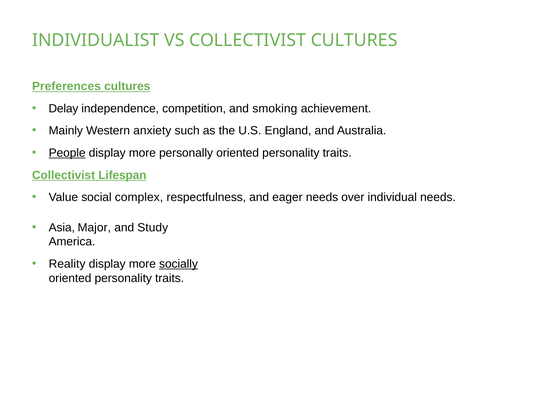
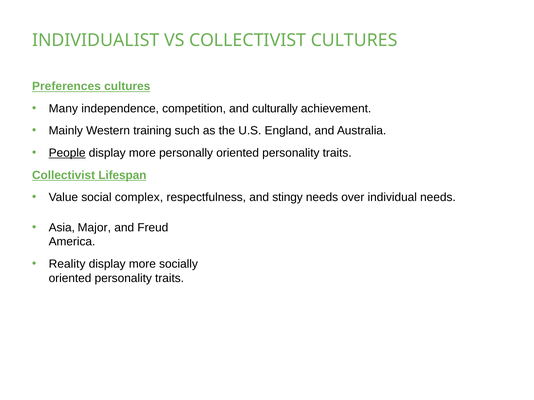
Delay: Delay -> Many (63, 109)
smoking: smoking -> culturally (275, 109)
anxiety: anxiety -> training (152, 131)
eager: eager -> stingy (288, 198)
Study: Study -> Freud (153, 228)
socially underline: present -> none (178, 264)
